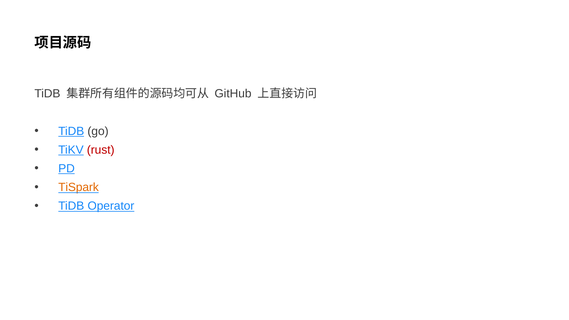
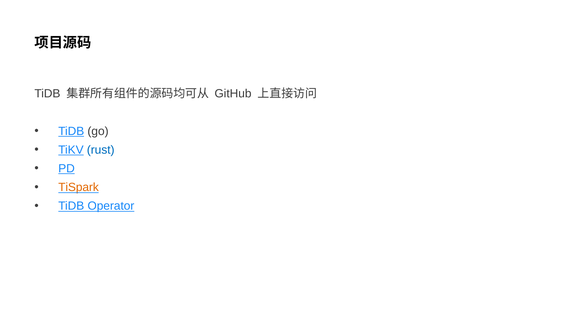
rust colour: red -> blue (101, 150)
